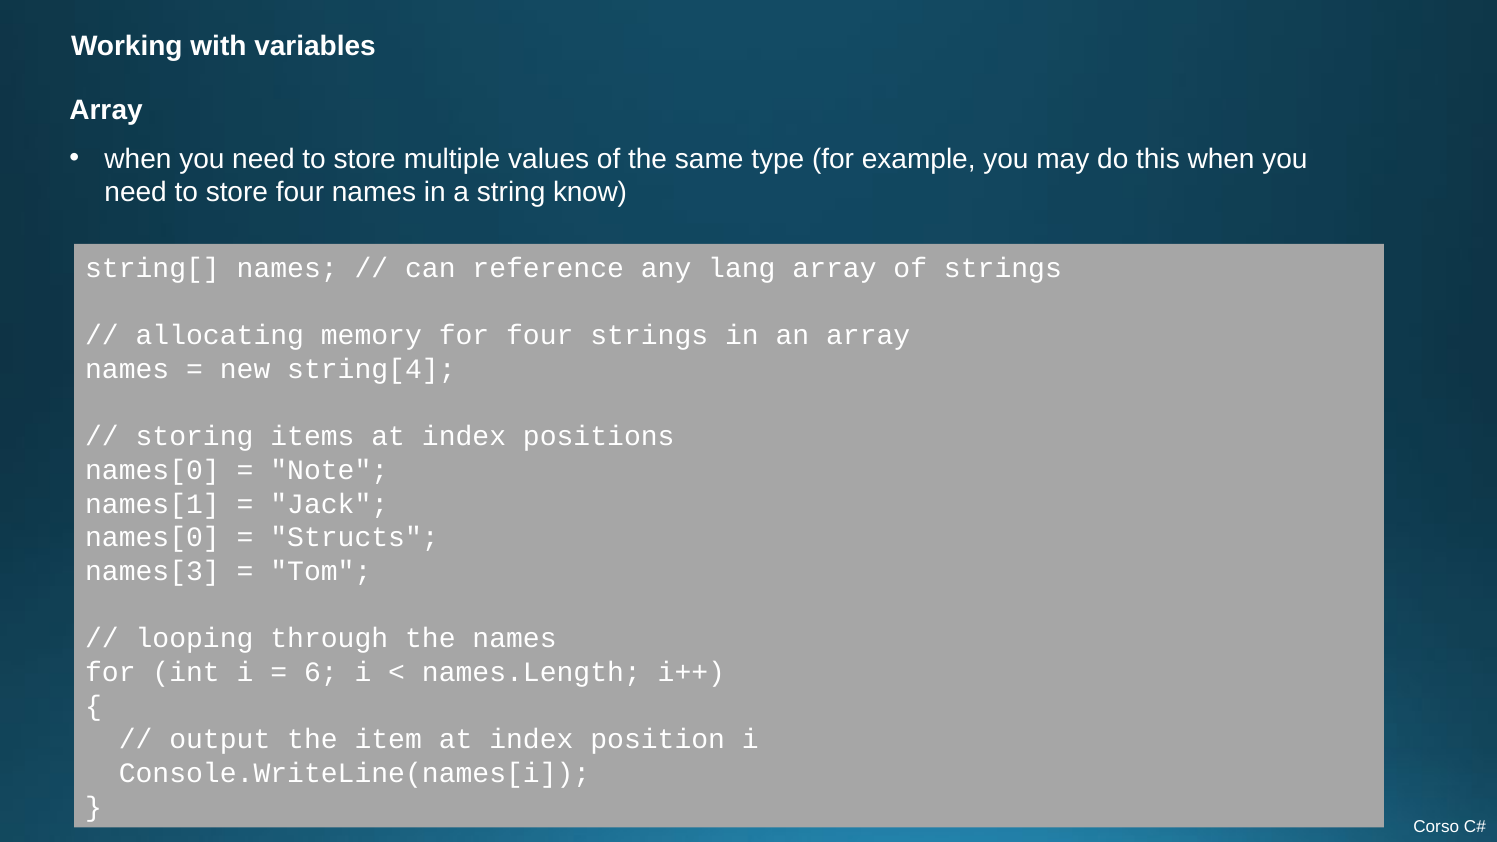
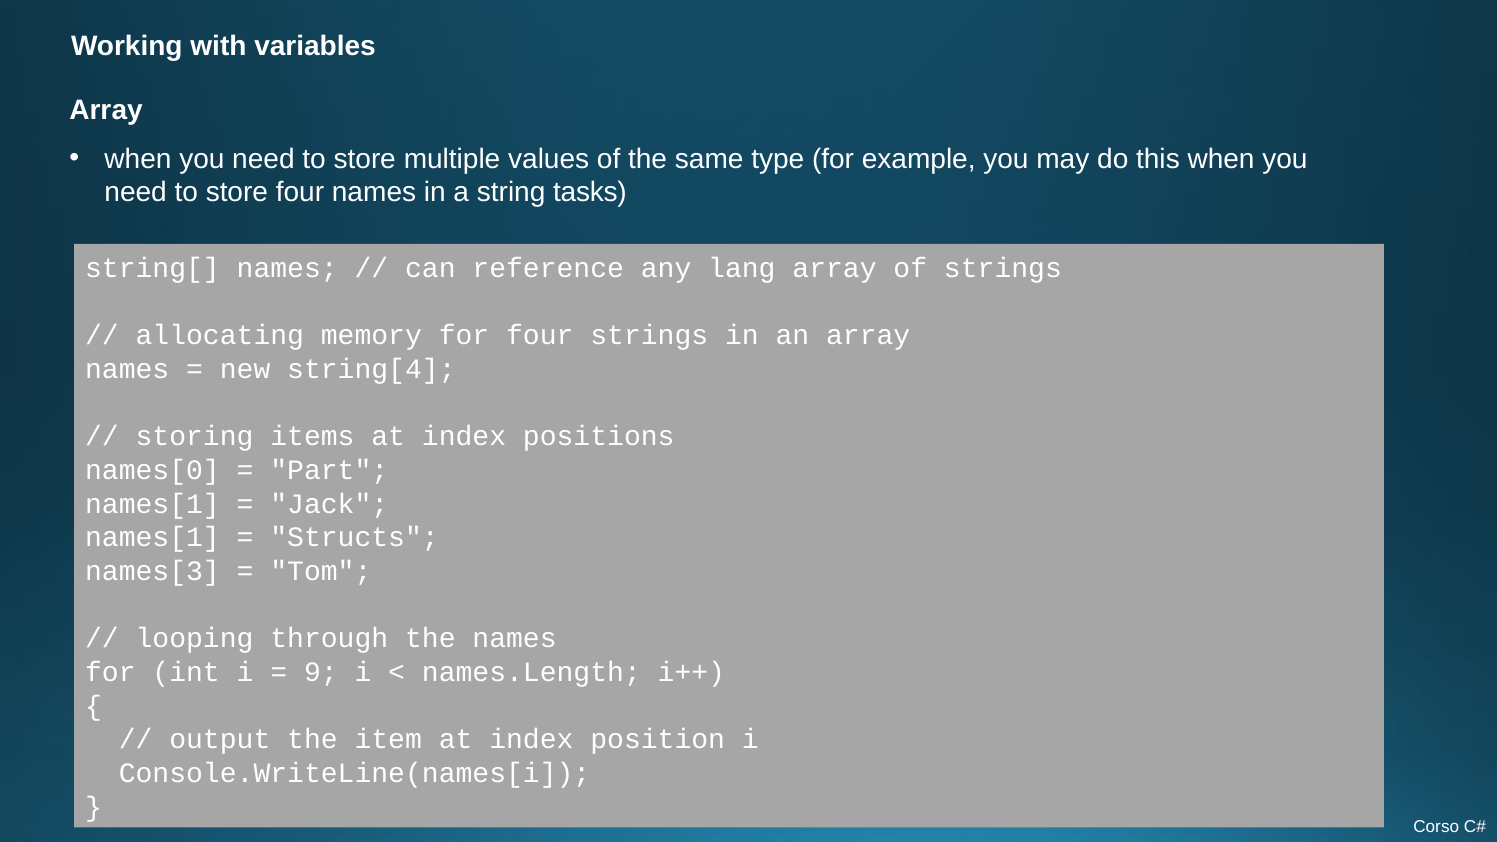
know: know -> tasks (590, 192)
Note: Note -> Part (329, 470)
names[0: names[0 -> names[1 (152, 538)
6: 6 -> 9 (321, 672)
